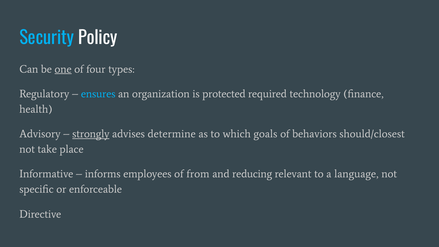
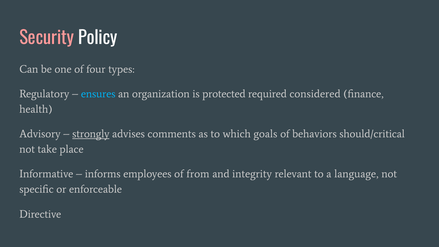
Security colour: light blue -> pink (47, 38)
one underline: present -> none (63, 69)
technology: technology -> considered (315, 94)
determine: determine -> comments (172, 134)
should/closest: should/closest -> should/critical (372, 134)
reducing: reducing -> integrity (252, 174)
